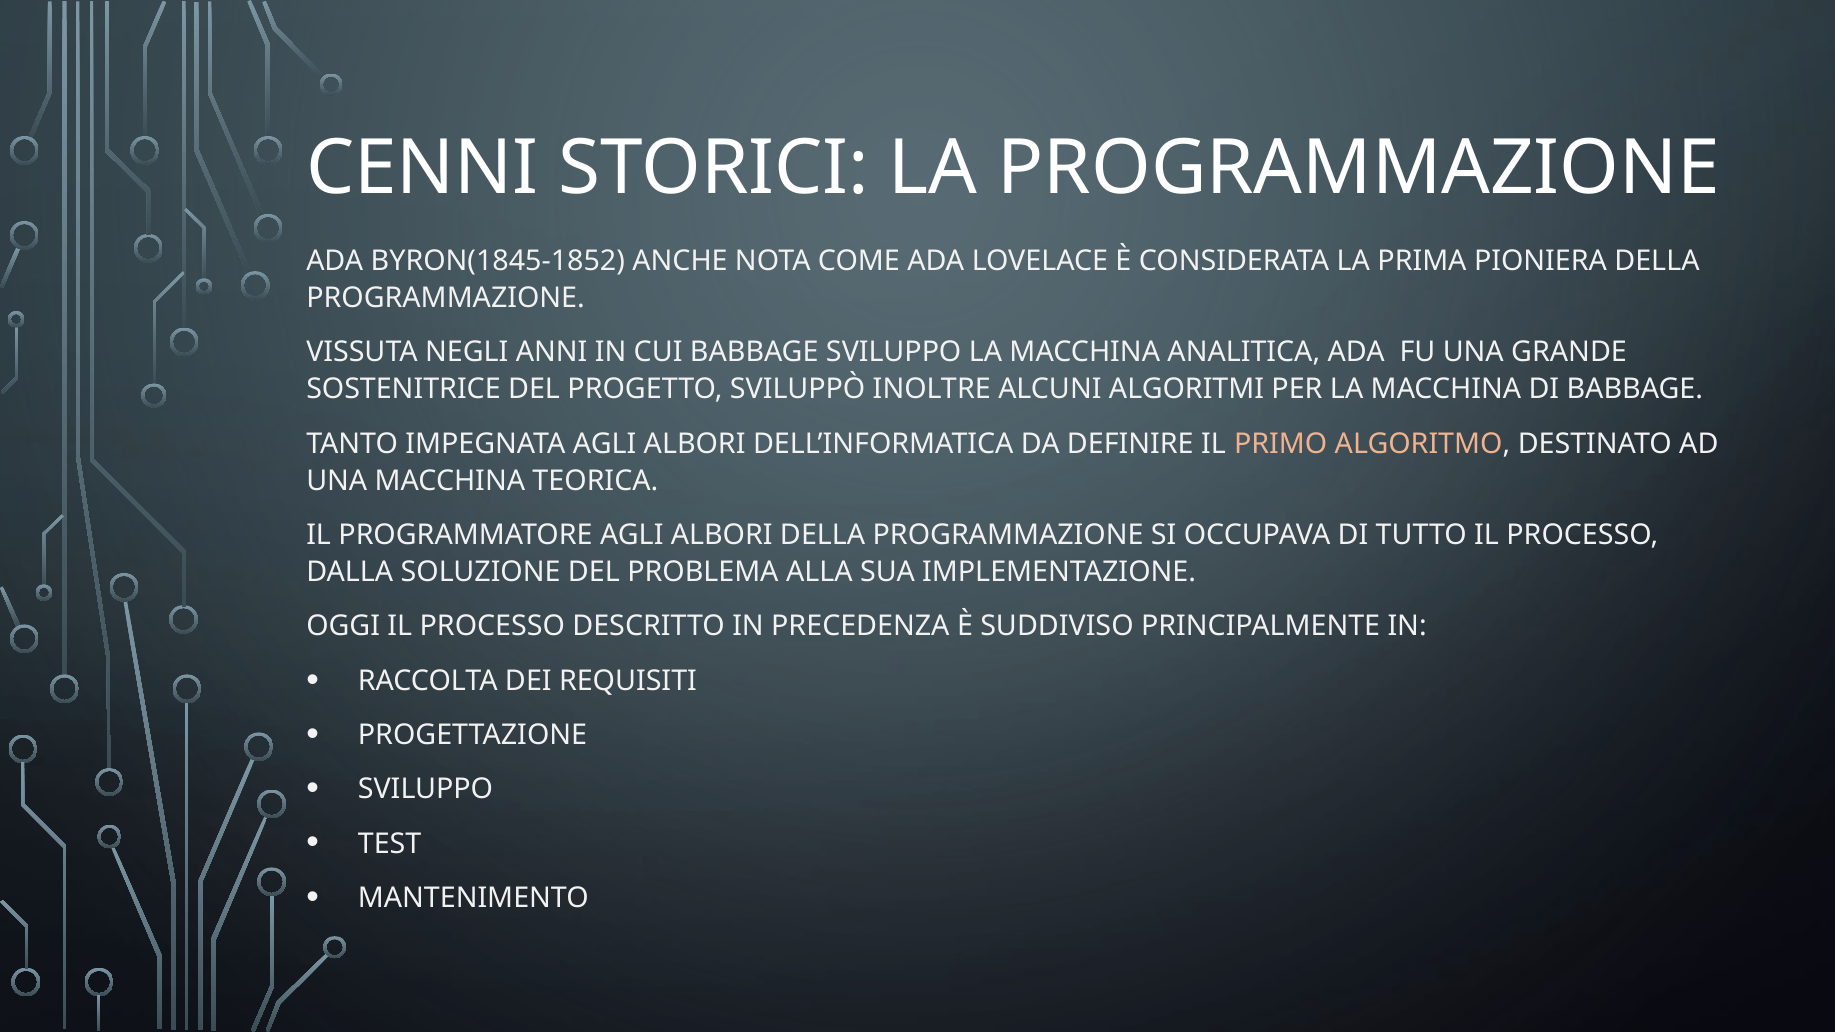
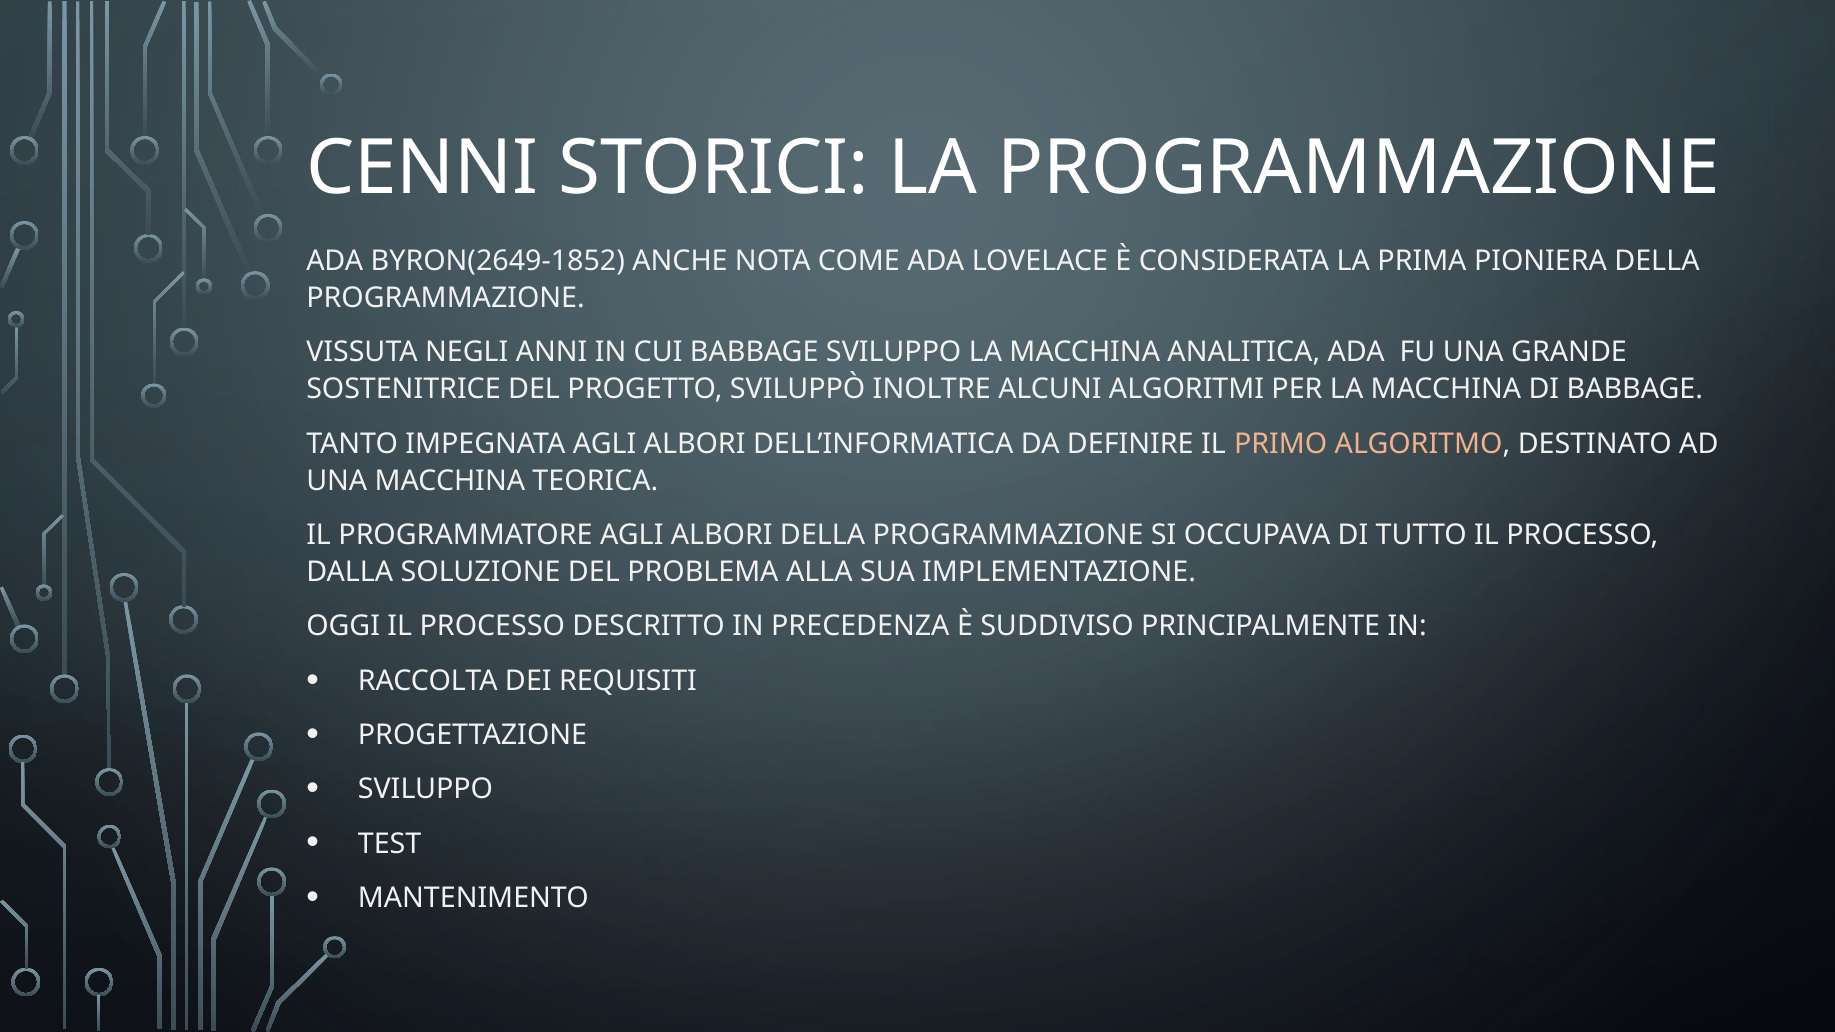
BYRON(1845-1852: BYRON(1845-1852 -> BYRON(2649-1852 (498, 261)
